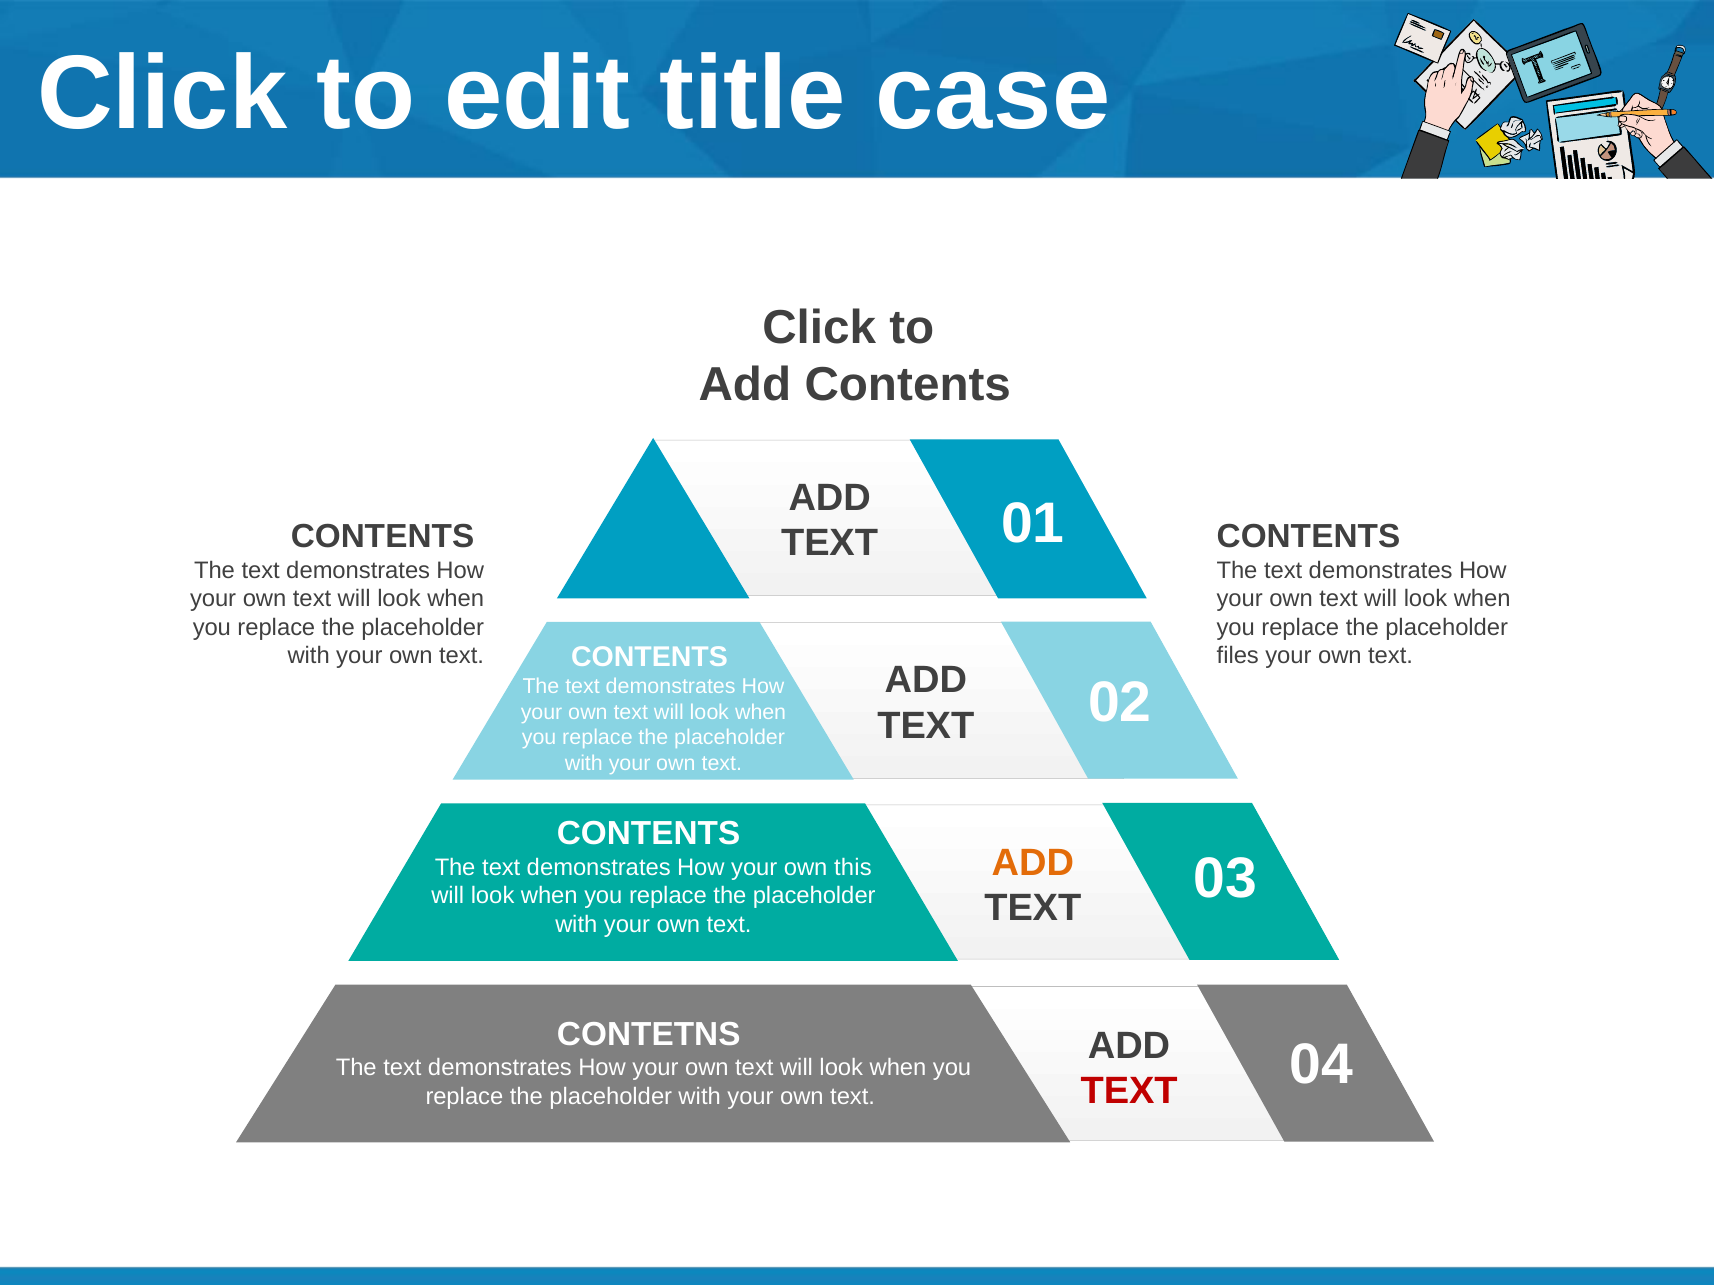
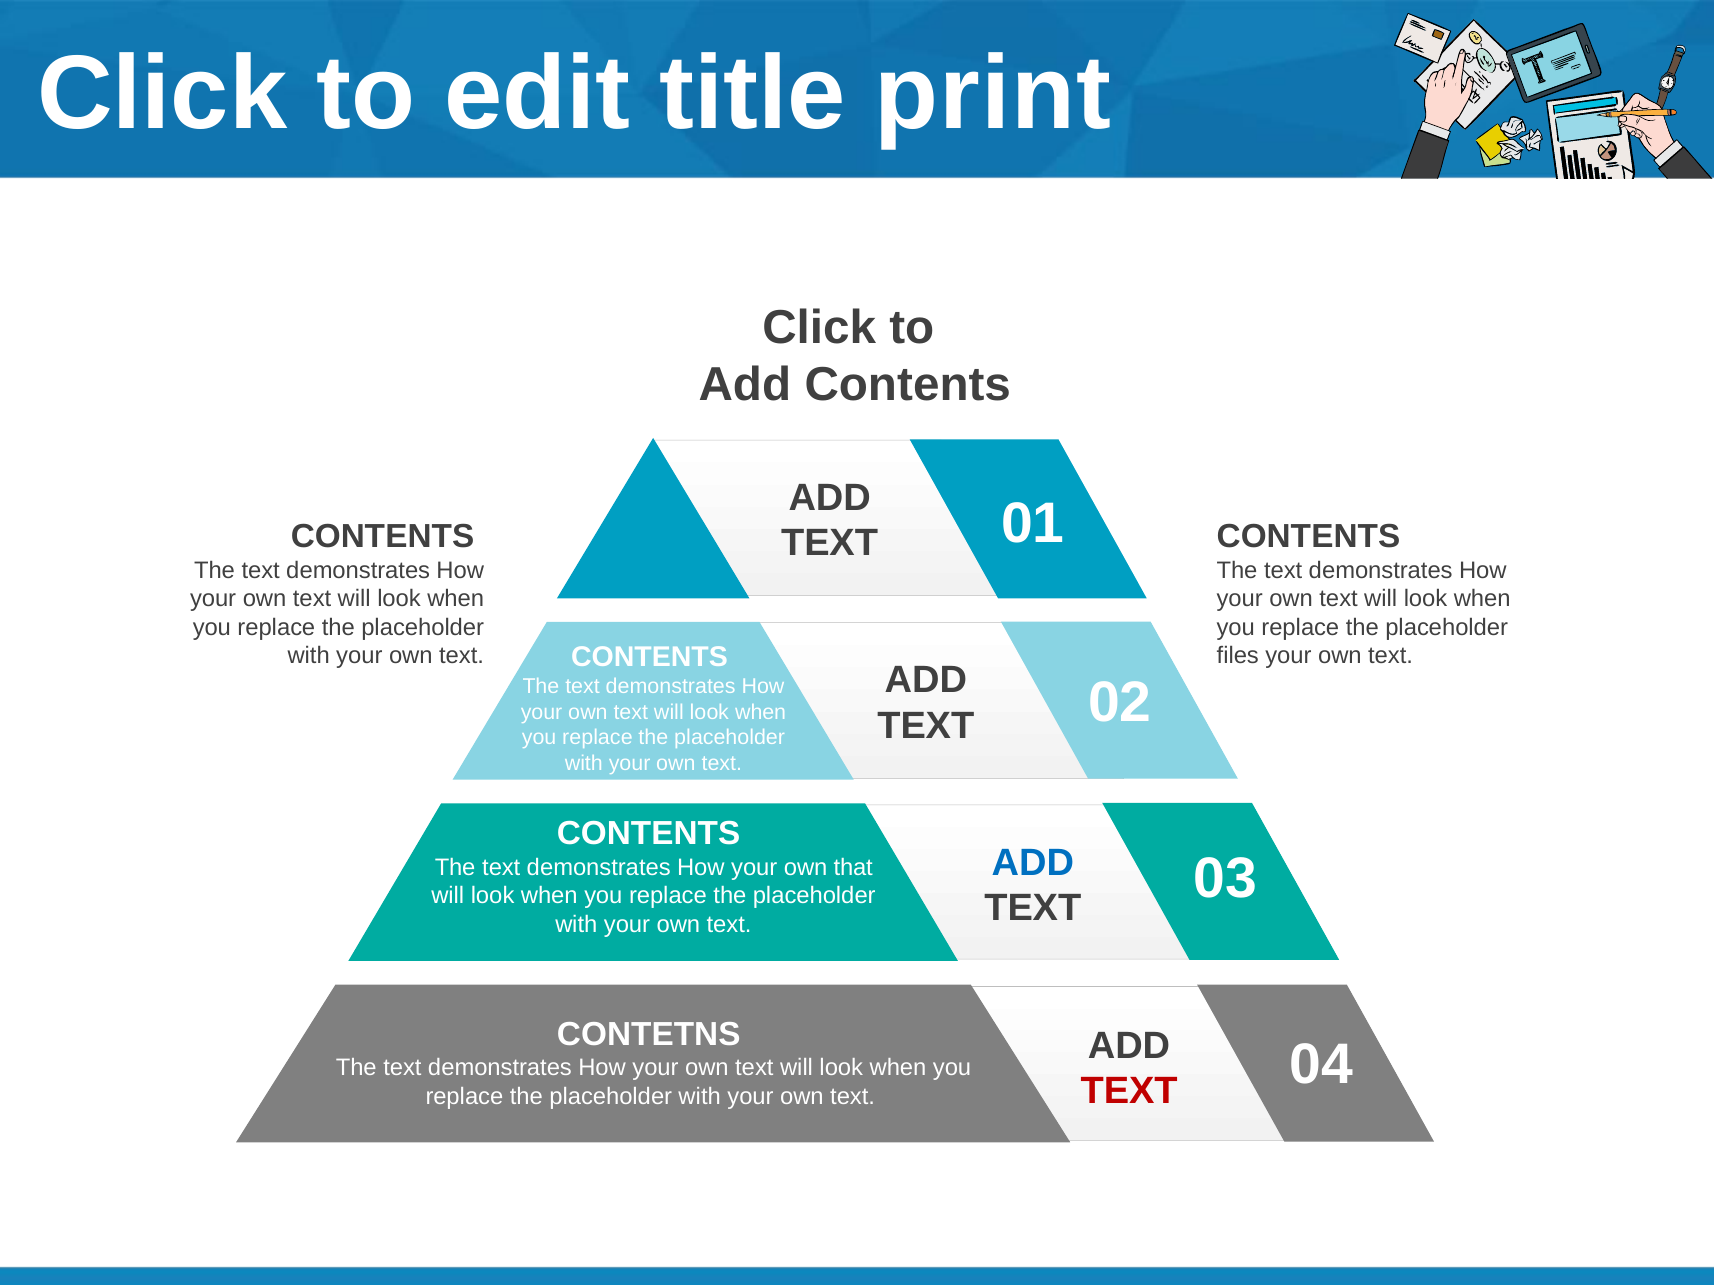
case: case -> print (993, 94)
ADD colour: orange -> blue (1033, 863)
this: this -> that (853, 867)
